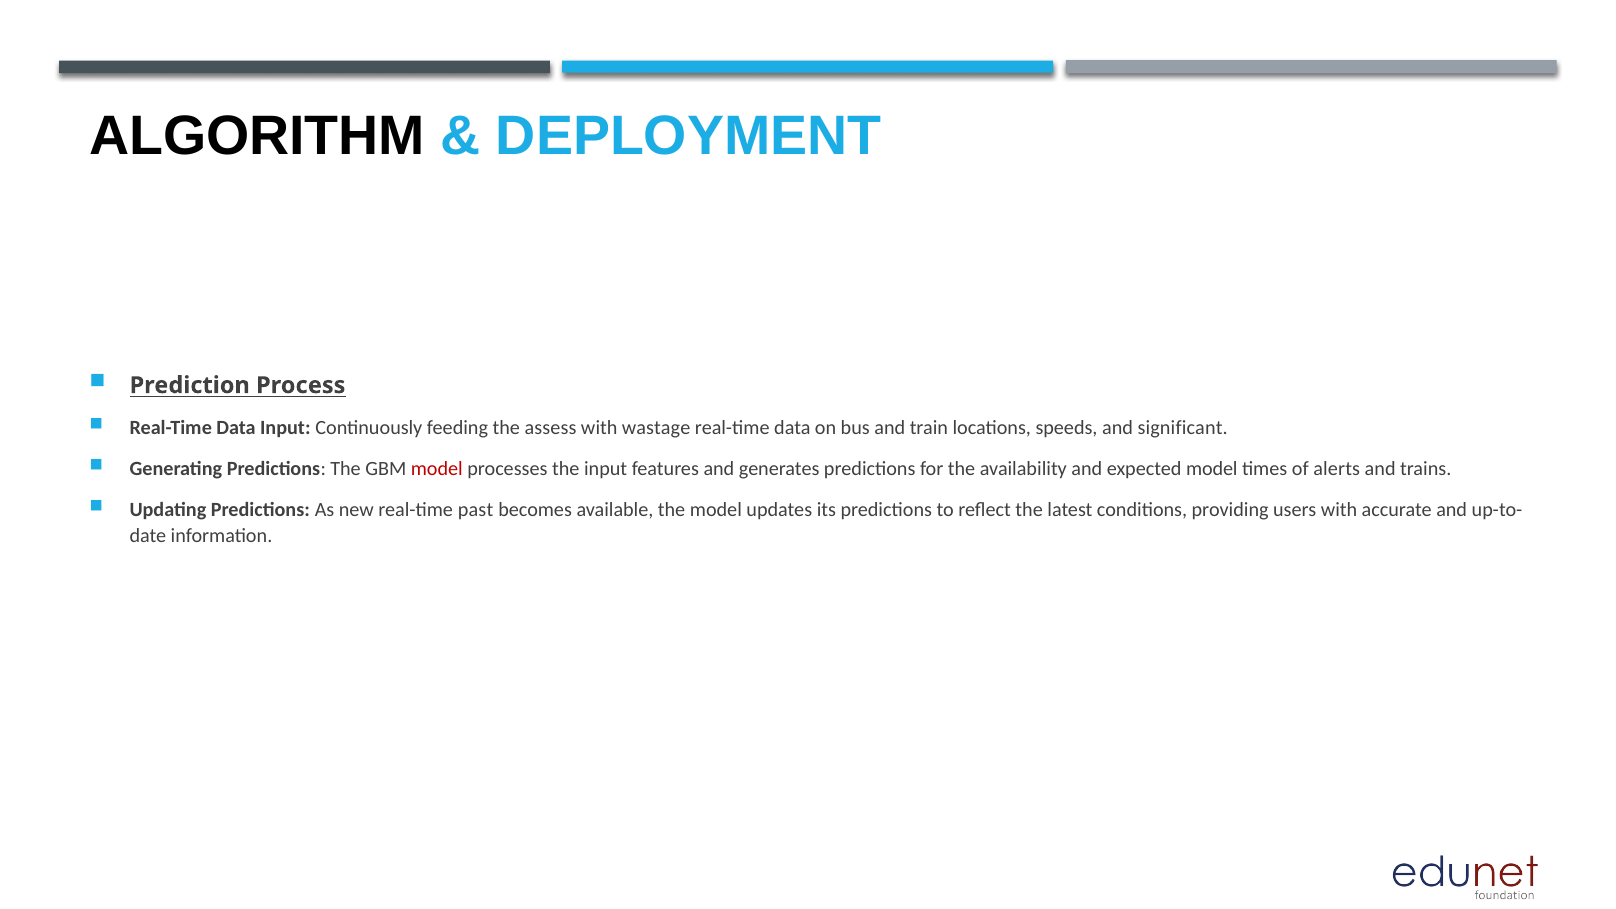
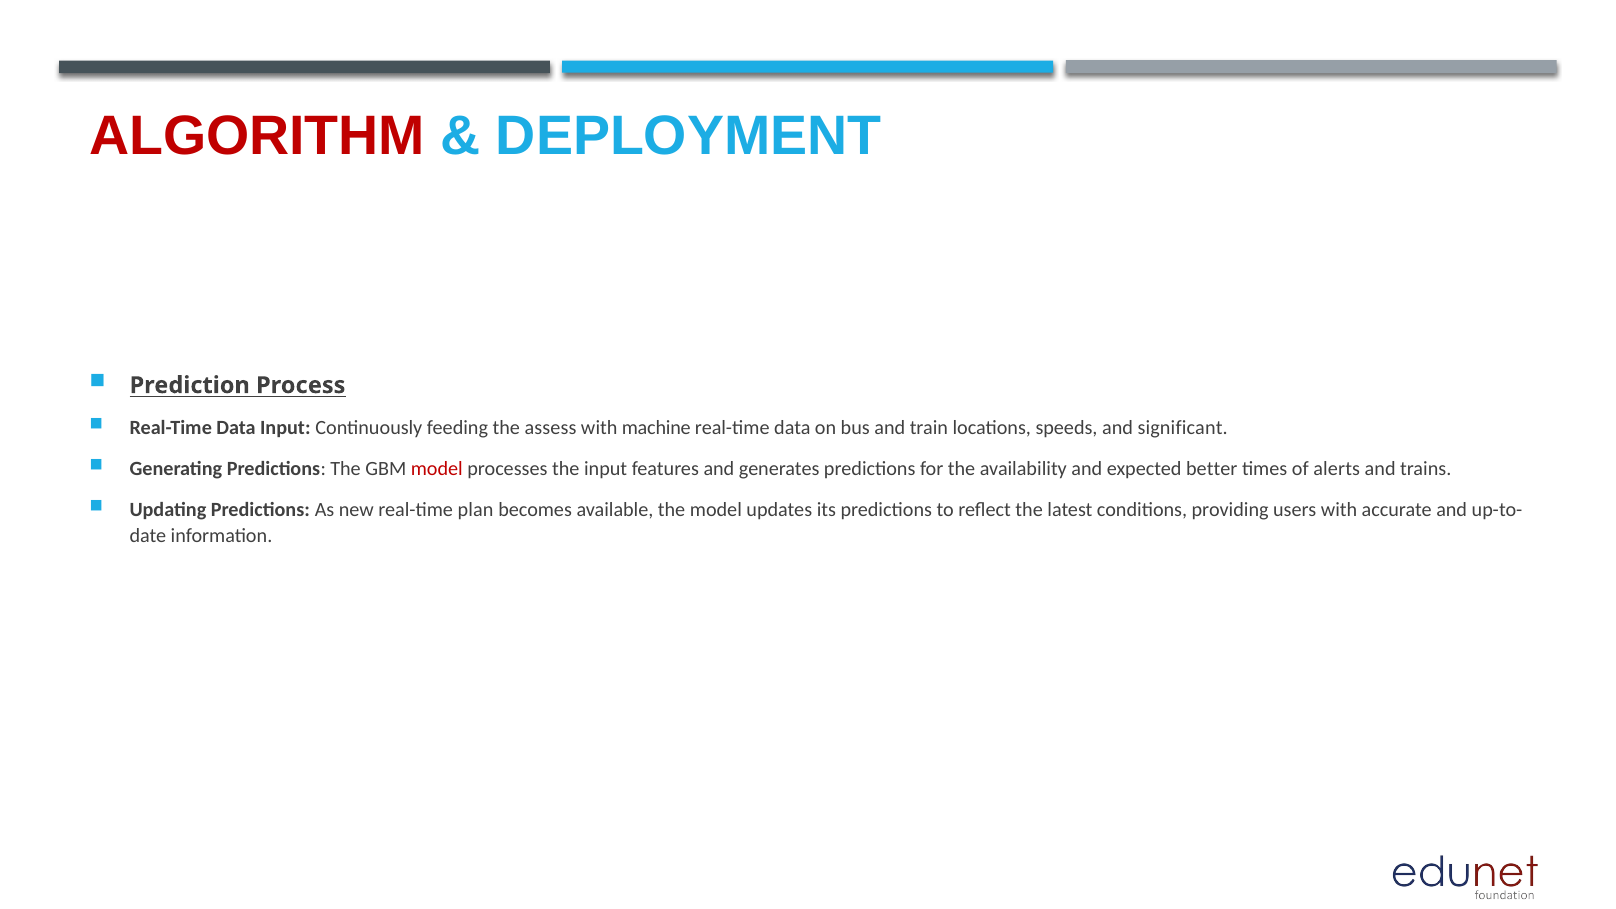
ALGORITHM colour: black -> red (257, 136)
wastage: wastage -> machine (656, 428)
expected model: model -> better (1212, 469)
past: past -> plan (476, 509)
